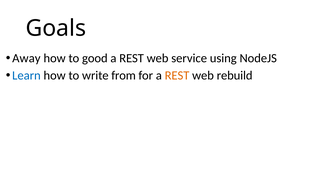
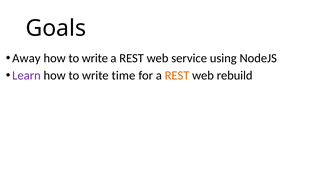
good: good -> write (95, 58)
Learn colour: blue -> purple (26, 75)
from: from -> time (123, 75)
